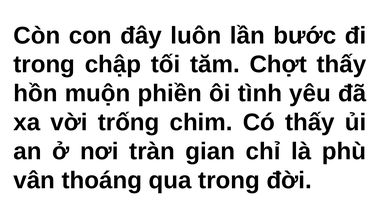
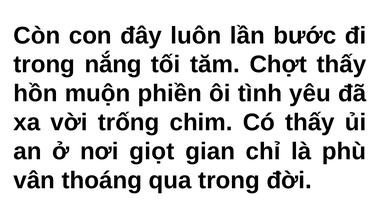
chập: chập -> nắng (113, 64)
tràn: tràn -> giọt (152, 151)
